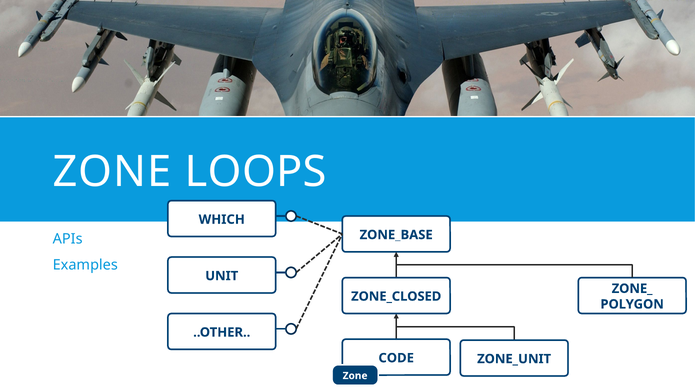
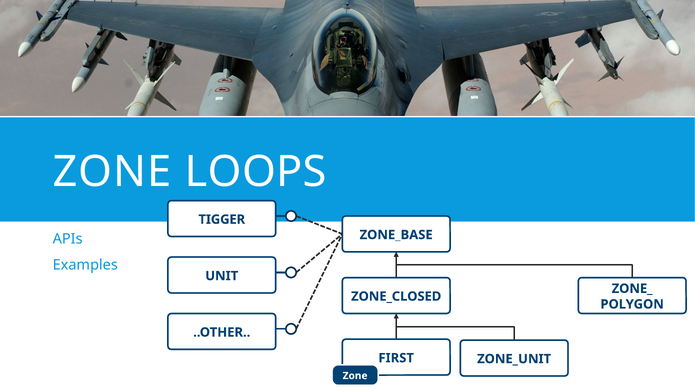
WHICH: WHICH -> TIGGER (222, 219)
CODE: CODE -> FIRST (396, 358)
